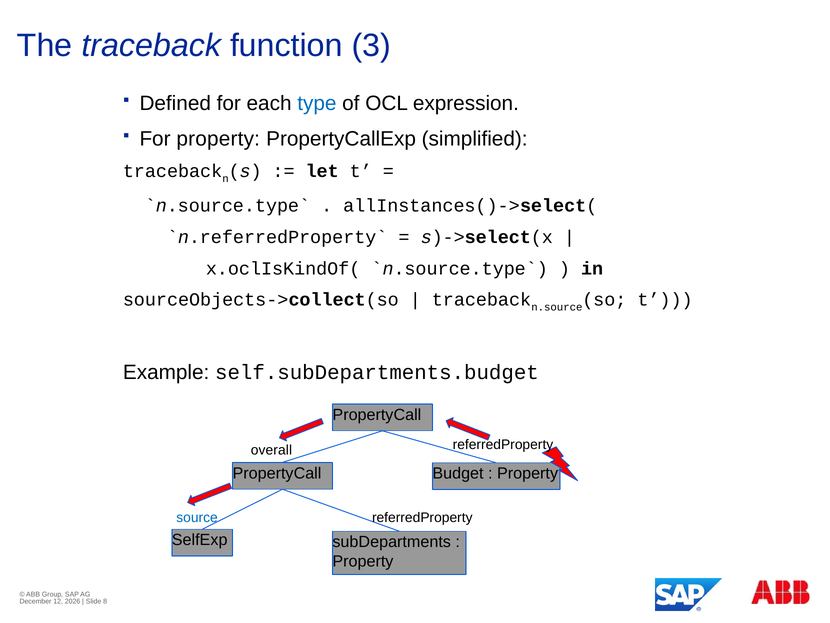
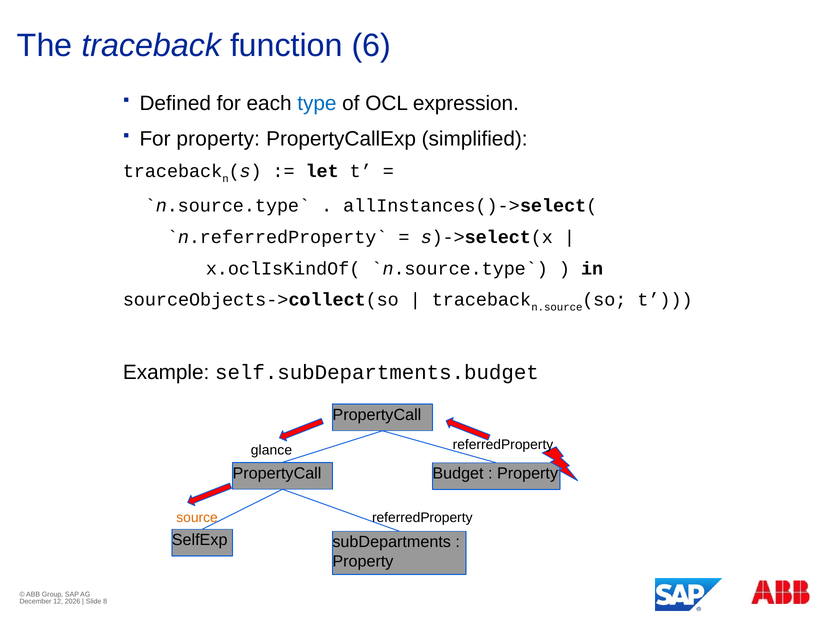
3: 3 -> 6 (371, 46)
overall: overall -> glance (271, 450)
source colour: blue -> orange (197, 517)
